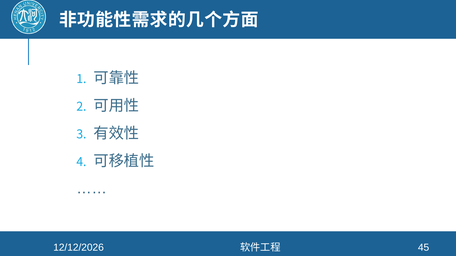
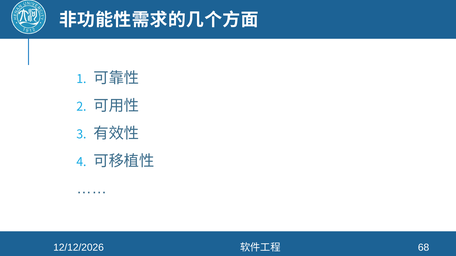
45: 45 -> 68 (424, 248)
